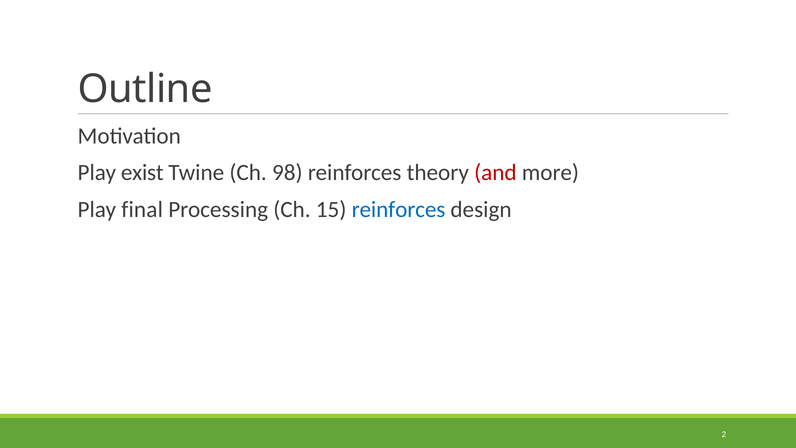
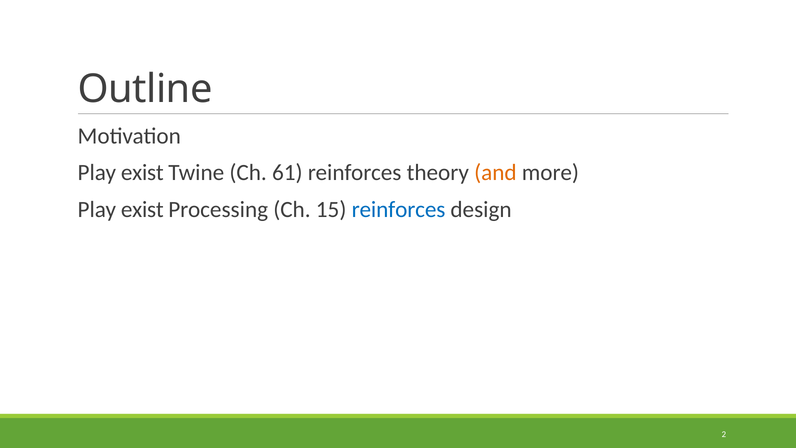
98: 98 -> 61 (287, 173)
and colour: red -> orange (495, 173)
final: final -> exist (142, 209)
